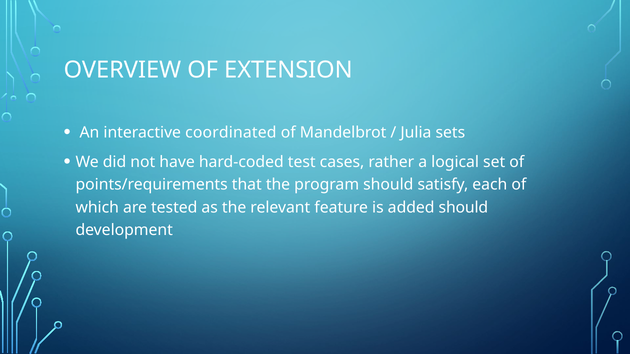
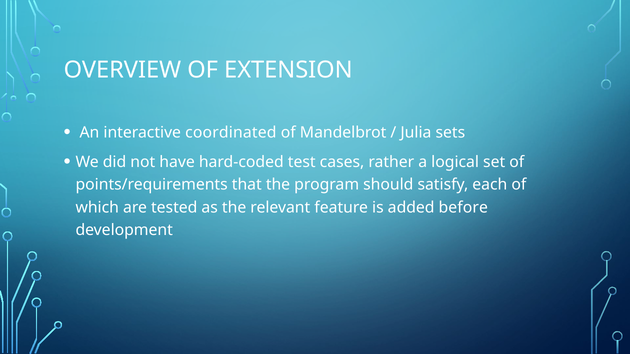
added should: should -> before (463, 208)
